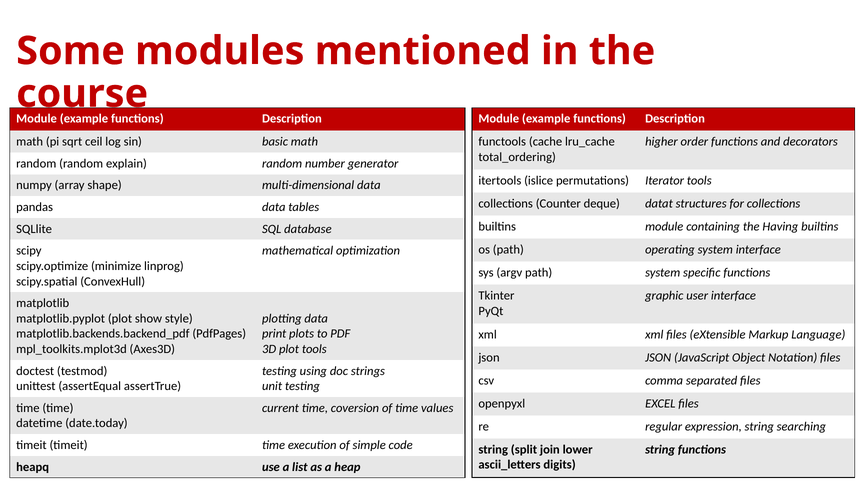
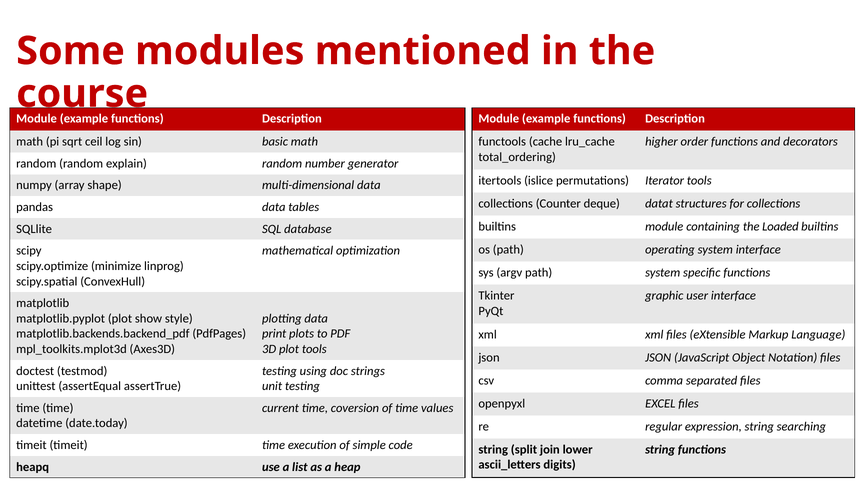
Having: Having -> Loaded (780, 227)
